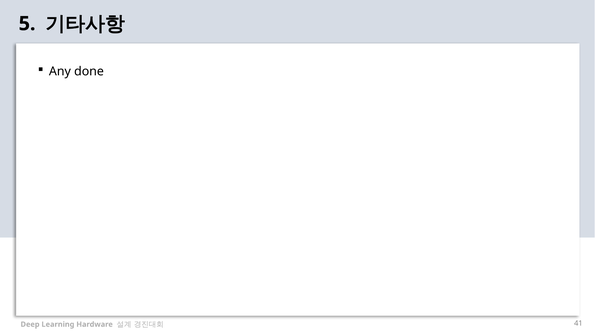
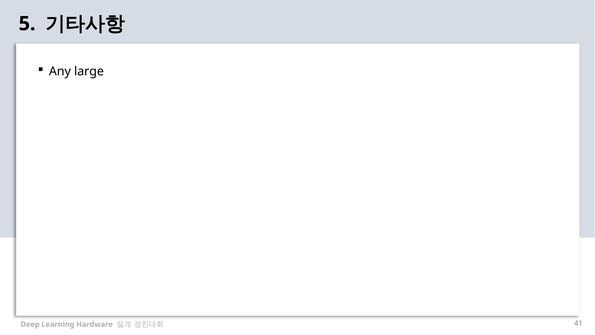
done: done -> large (89, 71)
